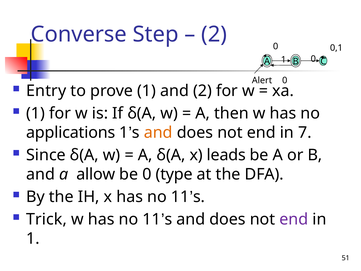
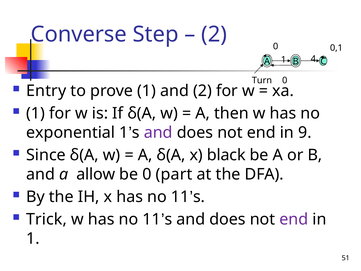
B 0: 0 -> 4 (313, 59)
Alert: Alert -> Turn (262, 80)
applications: applications -> exponential (71, 132)
and colour: orange -> purple (158, 132)
7: 7 -> 9 (305, 132)
leads: leads -> black (226, 155)
type: type -> part (174, 174)
